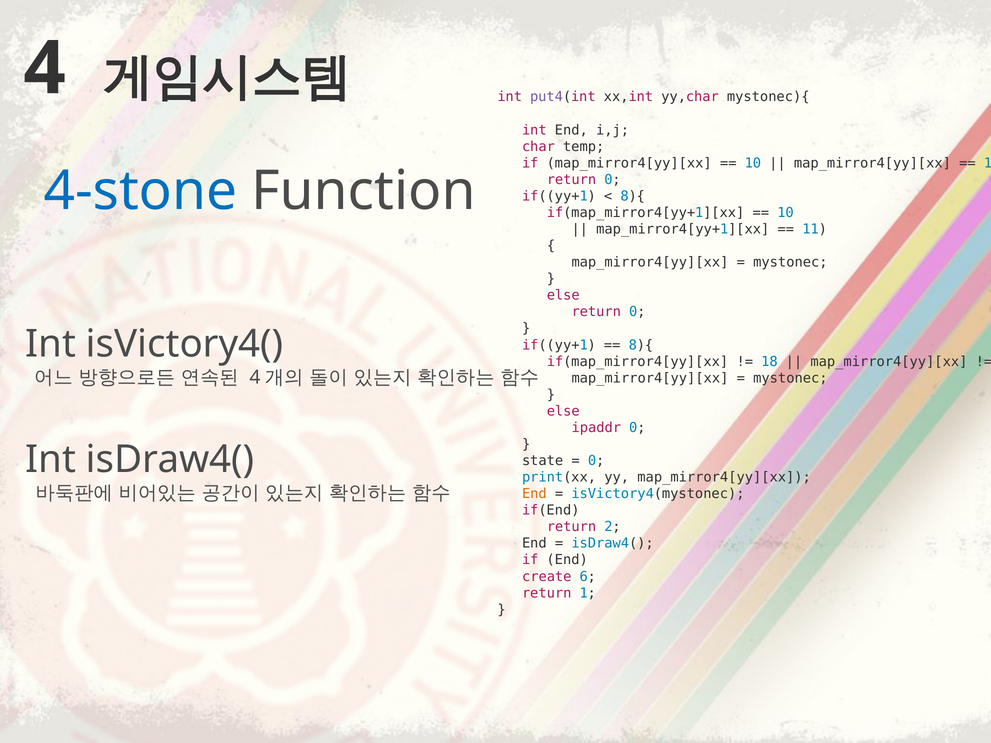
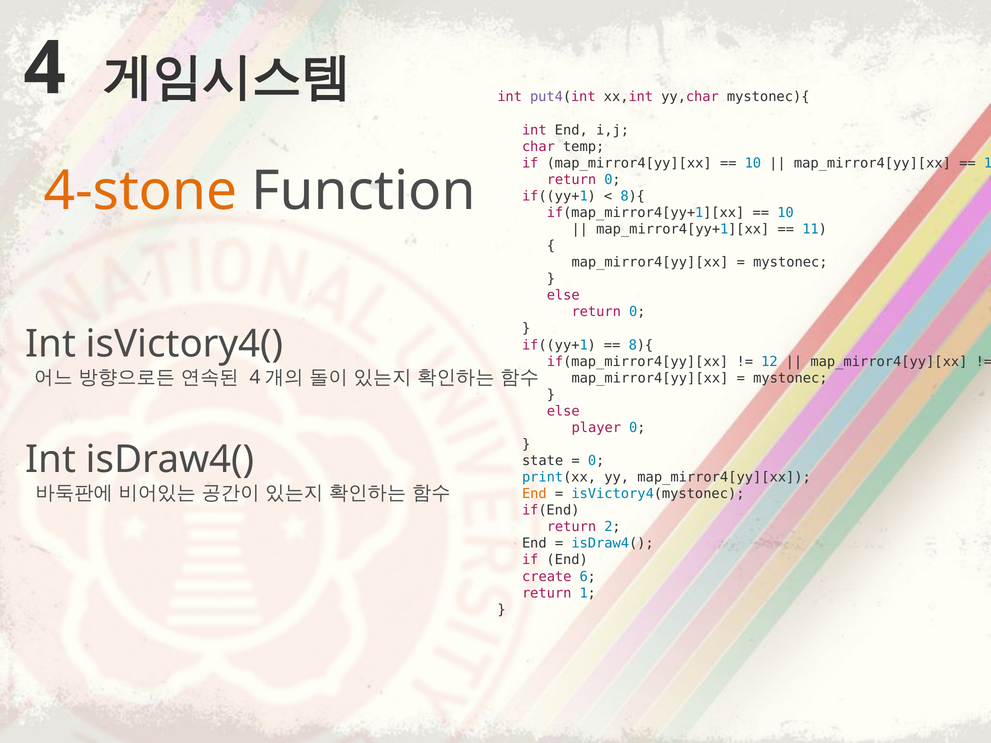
4-stone colour: blue -> orange (140, 191)
18: 18 -> 12 (769, 362)
ipaddr: ipaddr -> player (596, 428)
